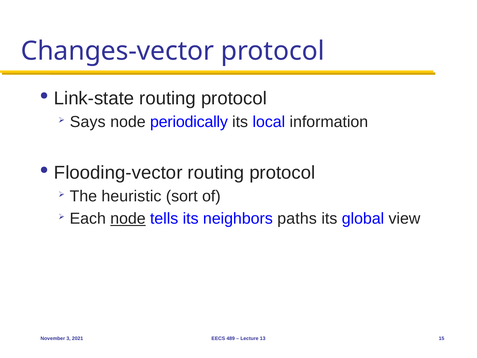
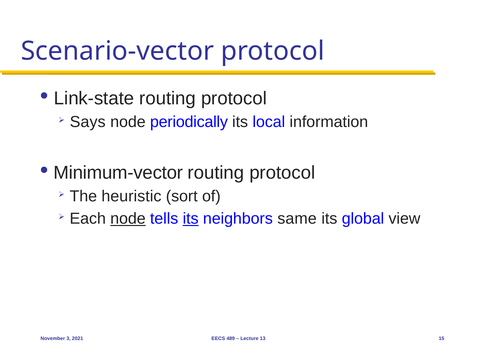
Changes-vector: Changes-vector -> Scenario-vector (117, 51)
Flooding-vector: Flooding-vector -> Minimum-vector (118, 173)
its underline: none -> present (191, 218)
paths: paths -> same (297, 218)
